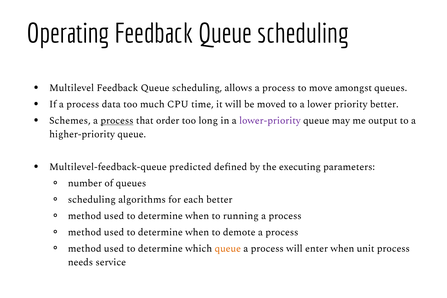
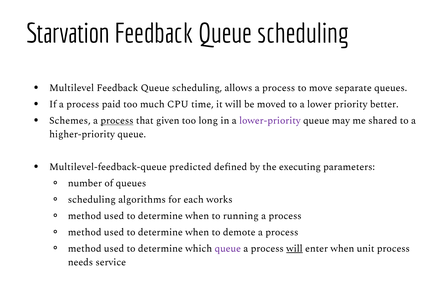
Operating: Operating -> Starvation (68, 34)
amongst: amongst -> separate (353, 88)
data: data -> paid (111, 104)
order: order -> given (168, 121)
output: output -> shared (383, 121)
each better: better -> works (219, 199)
queue colour: orange -> purple (228, 248)
will underline: none -> present (294, 248)
